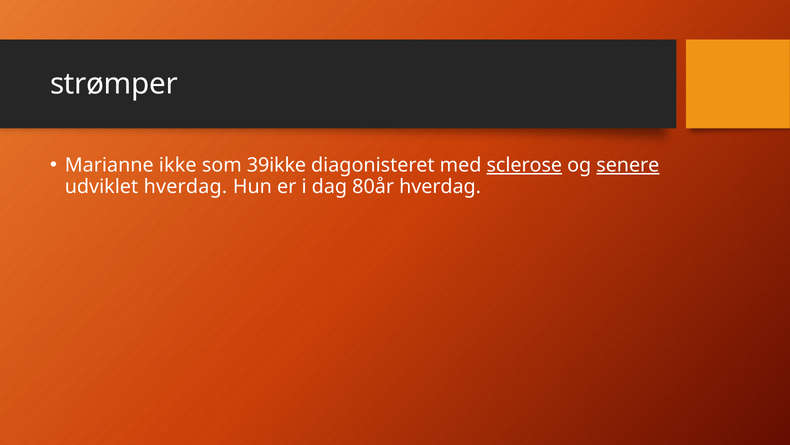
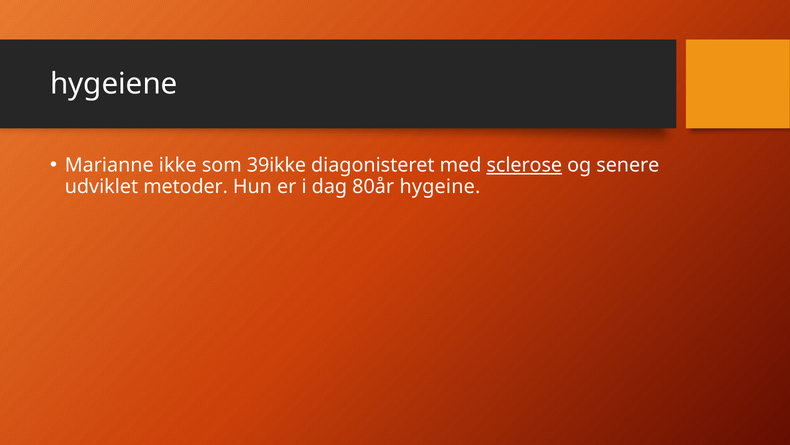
strømper: strømper -> hygeiene (114, 84)
senere underline: present -> none (628, 165)
udviklet hverdag: hverdag -> metoder (186, 186)
80år hverdag: hverdag -> hygeine (440, 186)
